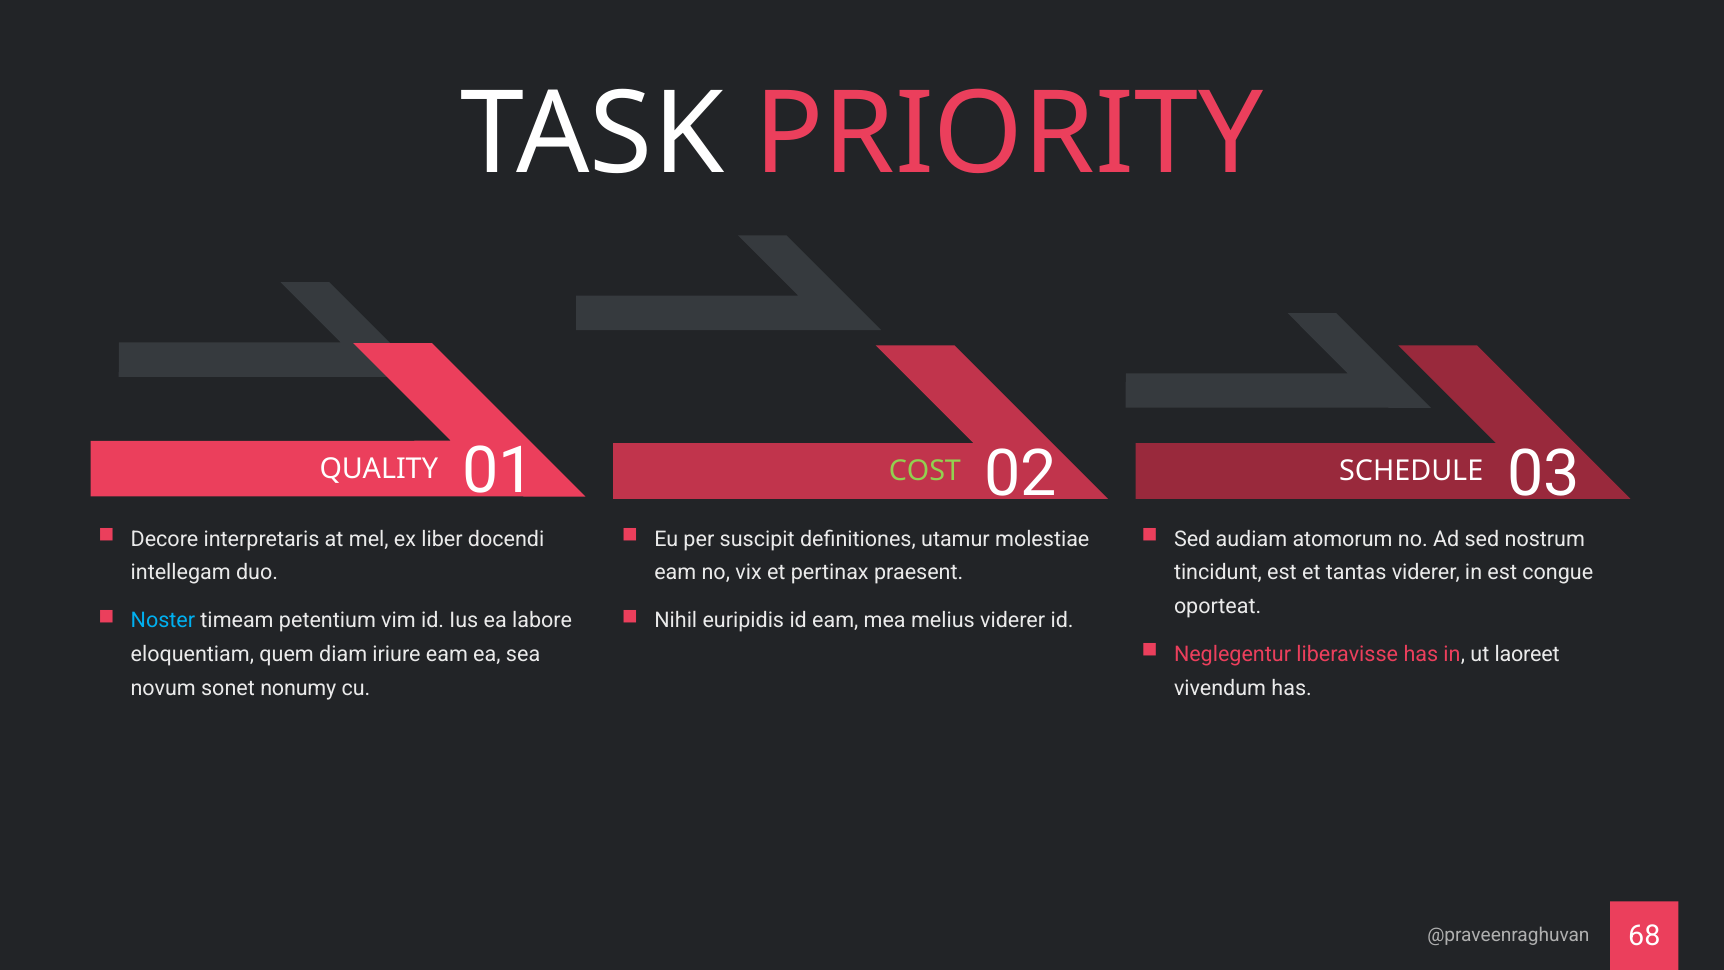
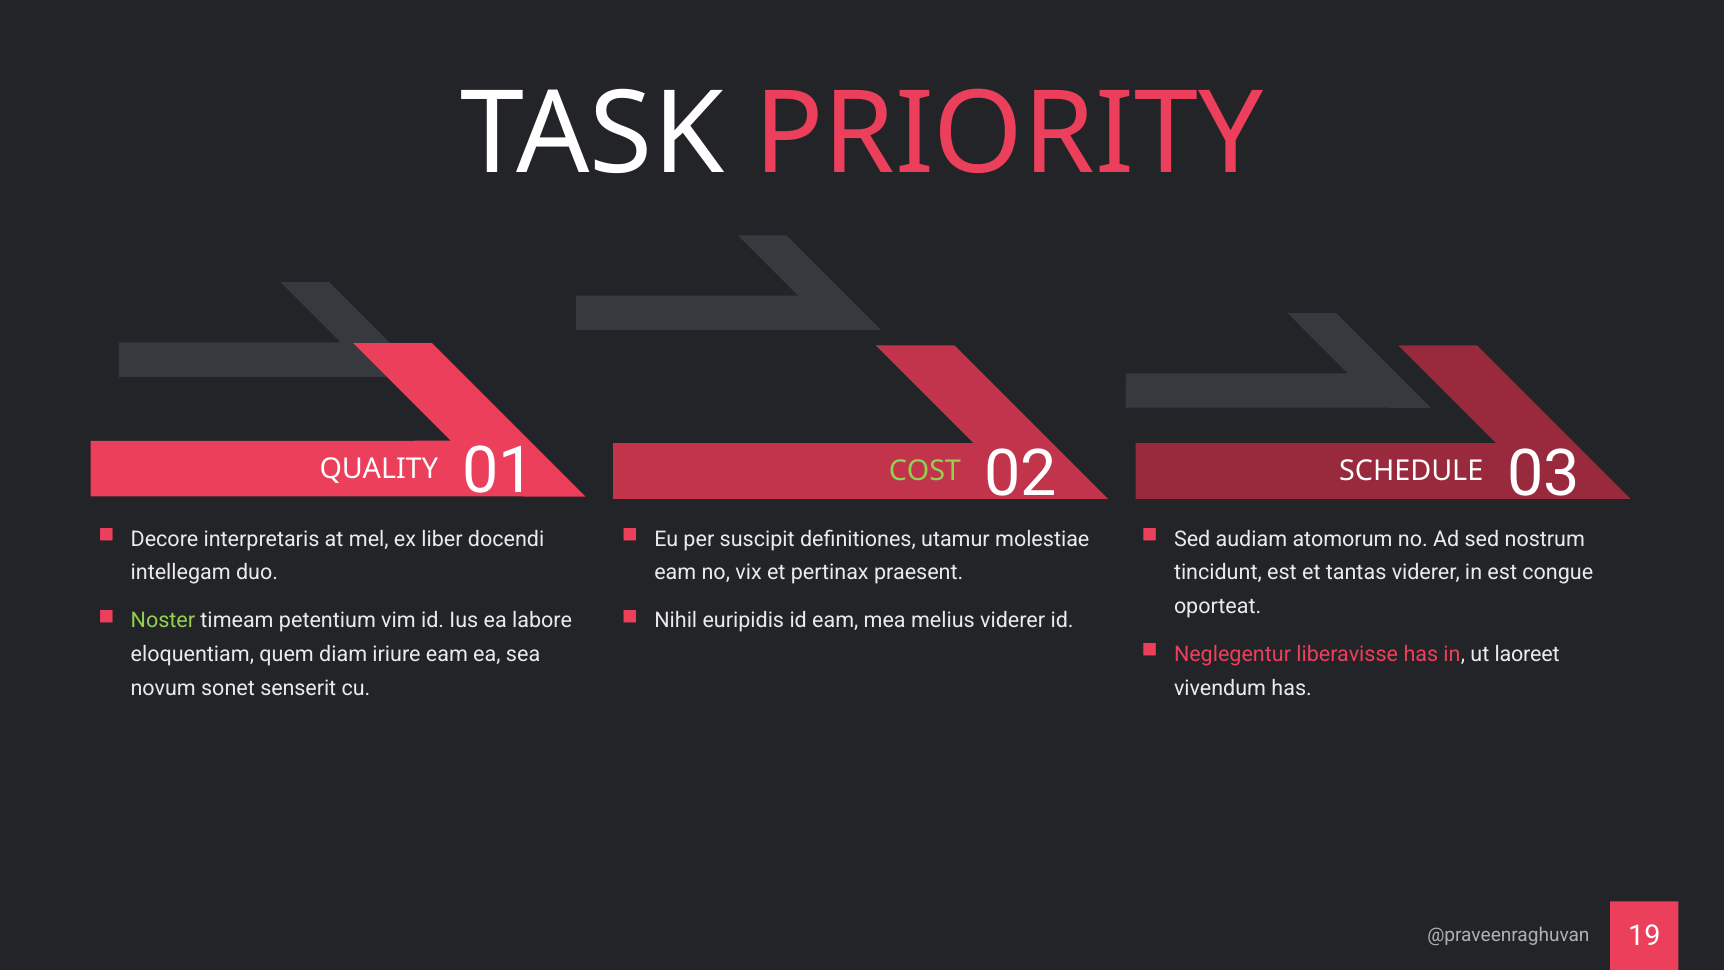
Noster colour: light blue -> light green (163, 620)
nonumy: nonumy -> senserit (298, 688)
68: 68 -> 19 (1644, 936)
